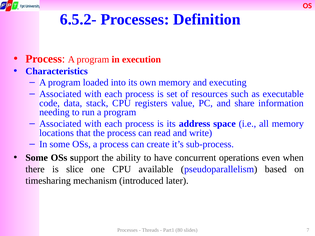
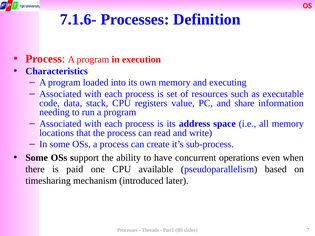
6.5.2-: 6.5.2- -> 7.1.6- (78, 19)
slice: slice -> paid (75, 169)
